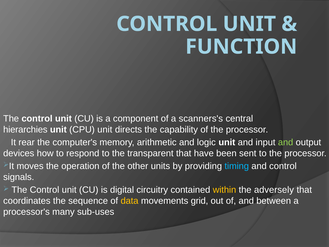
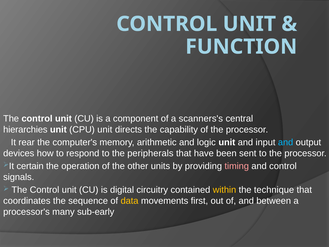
and colour: light green -> light blue (286, 142)
transparent: transparent -> peripherals (150, 153)
moves: moves -> certain (30, 166)
timing colour: light blue -> pink (237, 166)
adversely: adversely -> technique (274, 190)
grid: grid -> first (199, 201)
sub-uses: sub-uses -> sub-early (96, 212)
